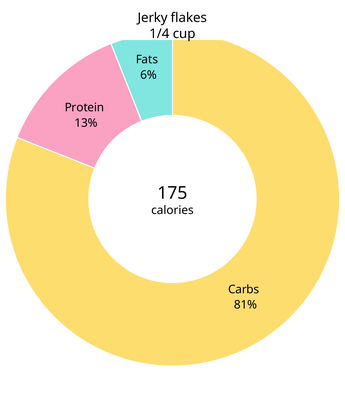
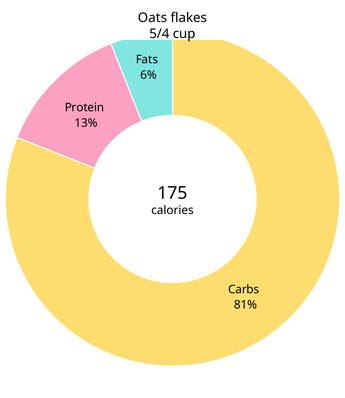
Jerky: Jerky -> Oats (152, 18)
1/4: 1/4 -> 5/4 (159, 34)
